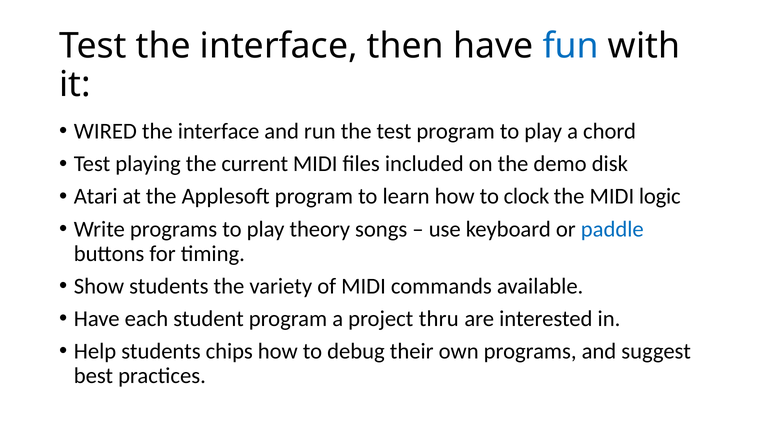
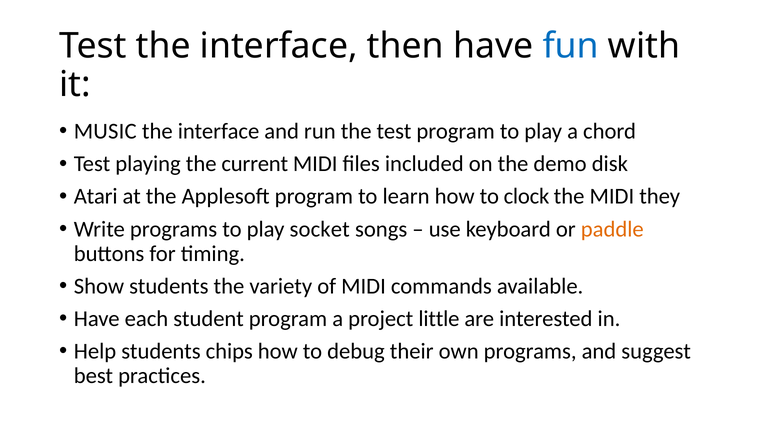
WIRED: WIRED -> MUSIC (105, 131)
logic: logic -> they (660, 197)
theory: theory -> socket (320, 229)
paddle colour: blue -> orange (612, 229)
thru: thru -> little (439, 319)
